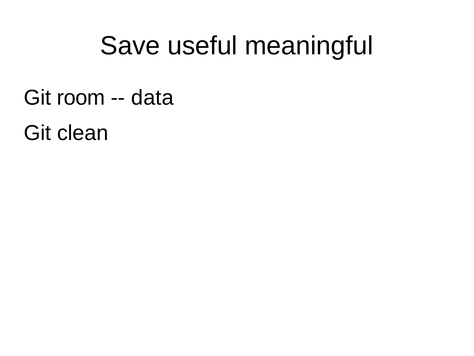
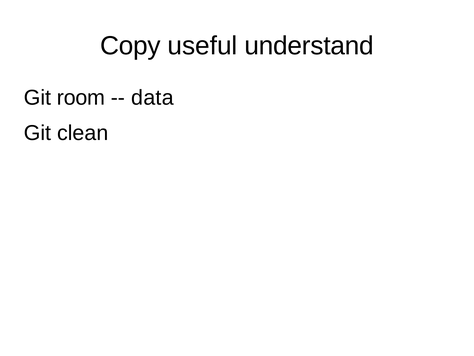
Save: Save -> Copy (130, 46)
meaningful: meaningful -> understand (309, 46)
